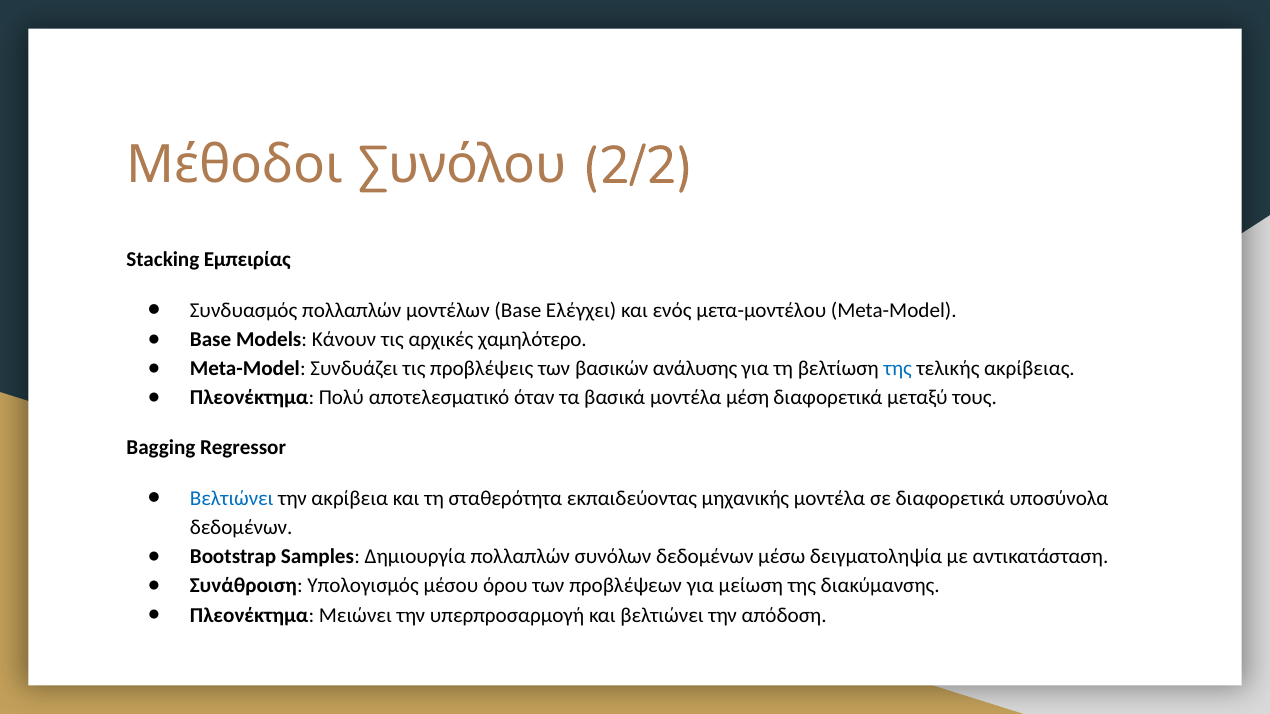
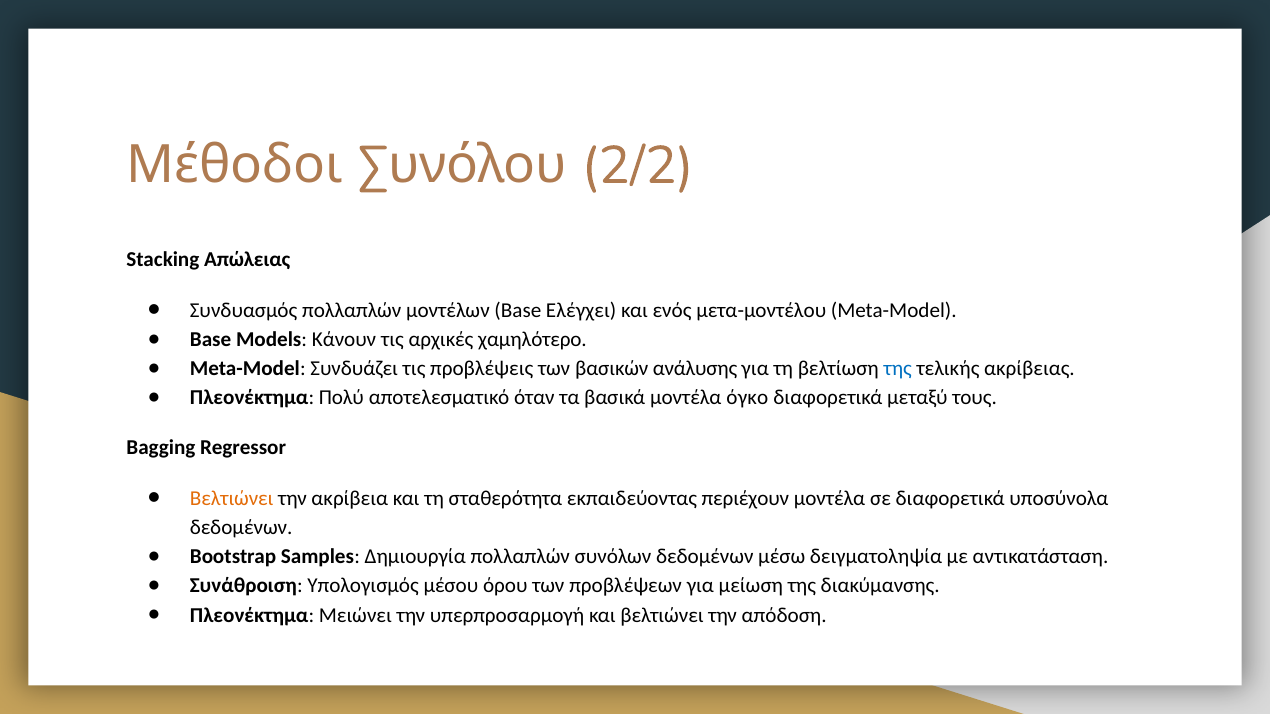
Εμπειρίας: Εμπειρίας -> Απώλειας (247, 260)
μέση: μέση -> όγκο (747, 398)
Βελτιώνει colour: blue -> orange (232, 499)
μηχανικής: μηχανικής -> περιέχουν (745, 499)
